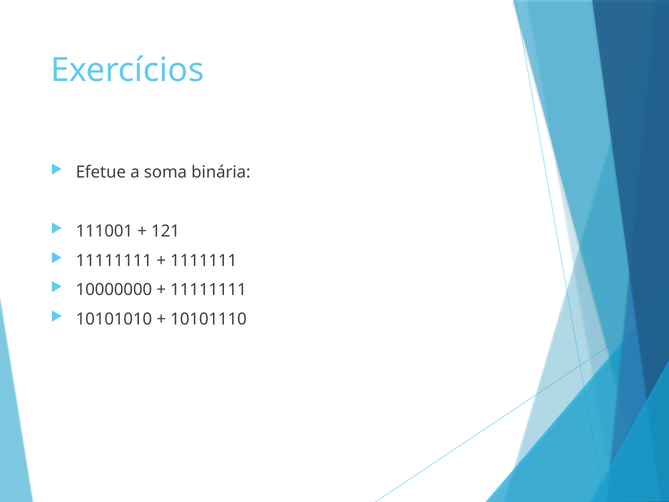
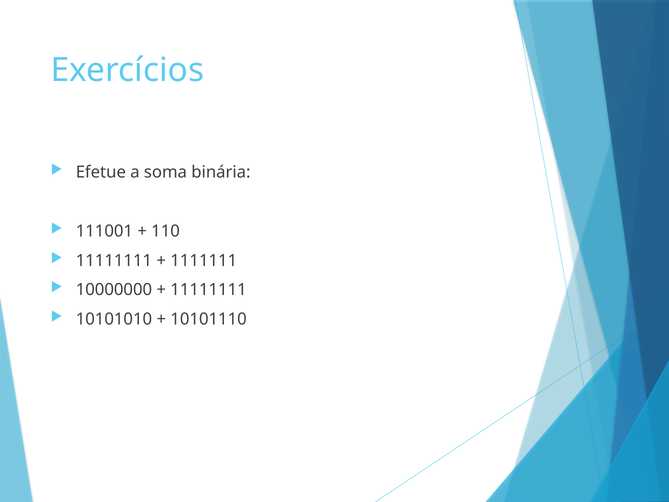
121: 121 -> 110 (166, 231)
